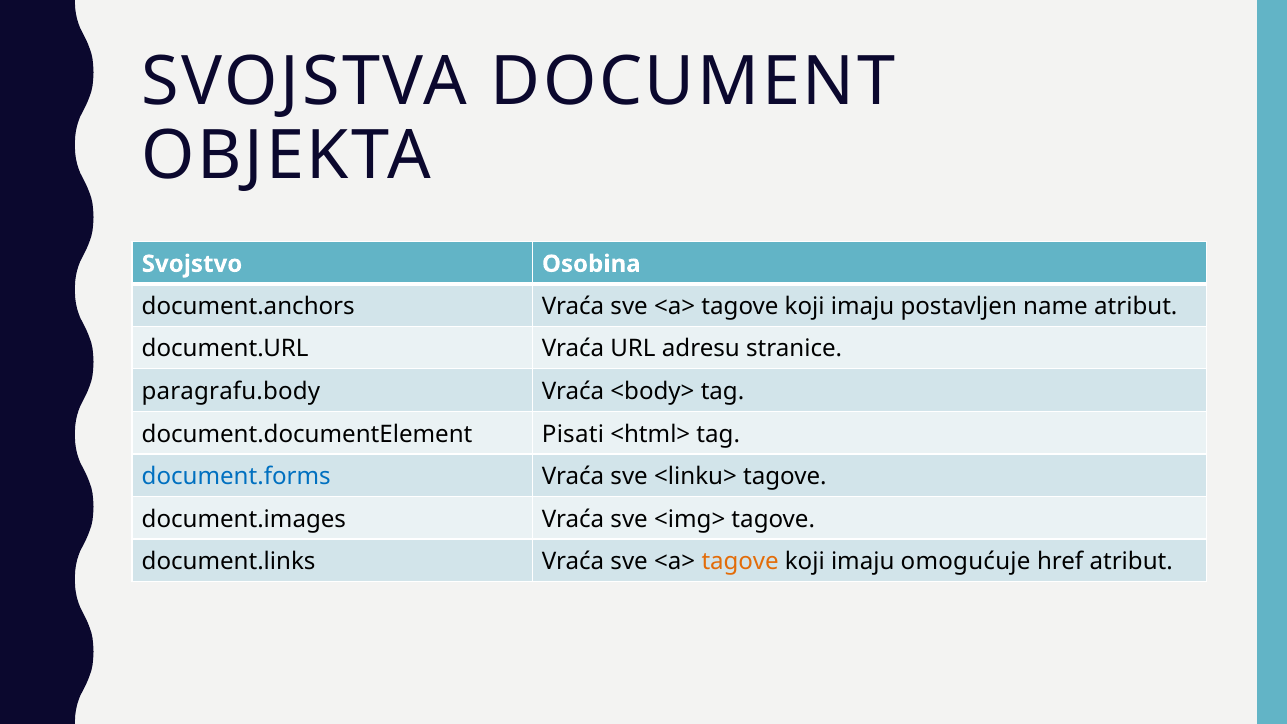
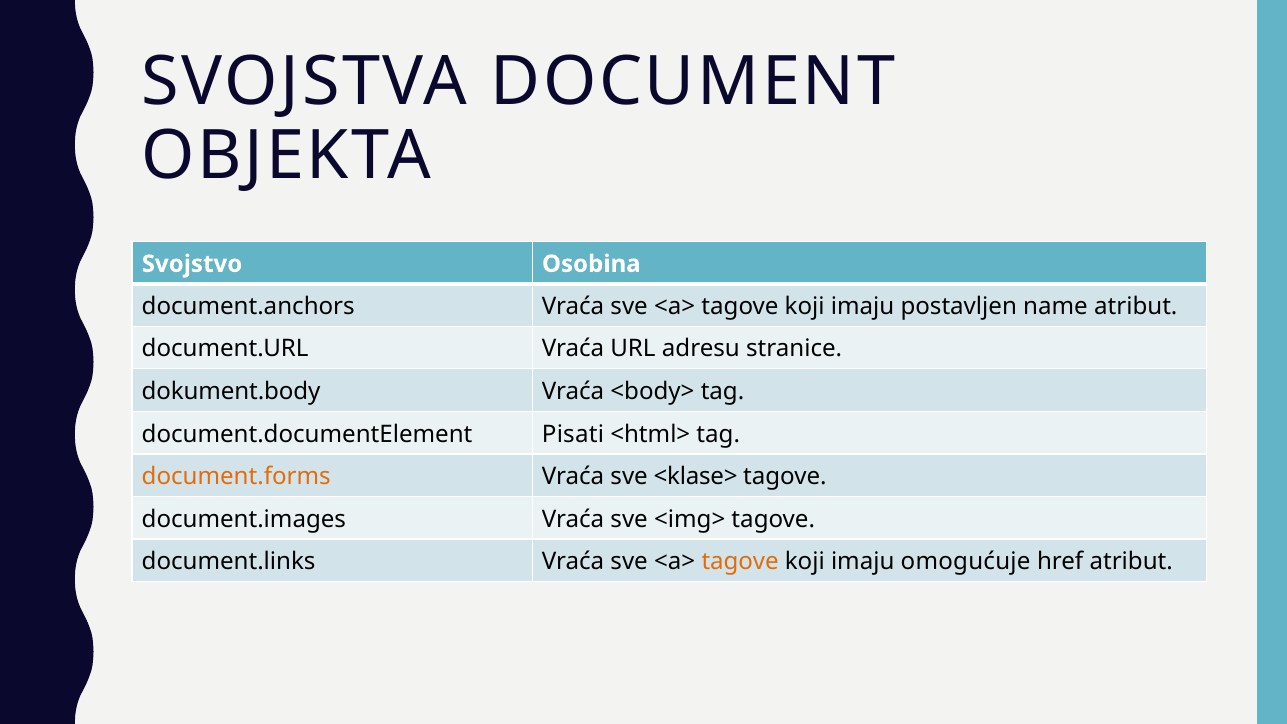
paragrafu.body: paragrafu.body -> dokument.body (231, 391)
document.forms colour: blue -> orange (236, 477)
<linku>: <linku> -> <klase> (696, 477)
